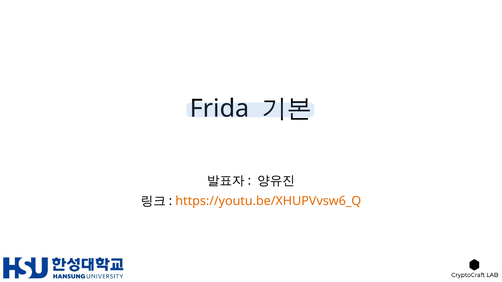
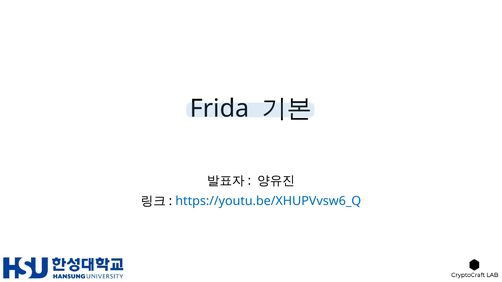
https://youtu.be/XHUPVvsw6_Q colour: orange -> blue (268, 201)
